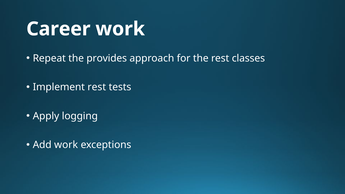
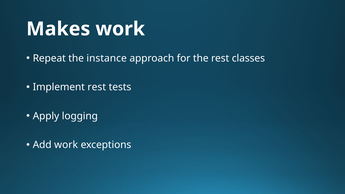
Career: Career -> Makes (58, 29)
provides: provides -> instance (107, 58)
